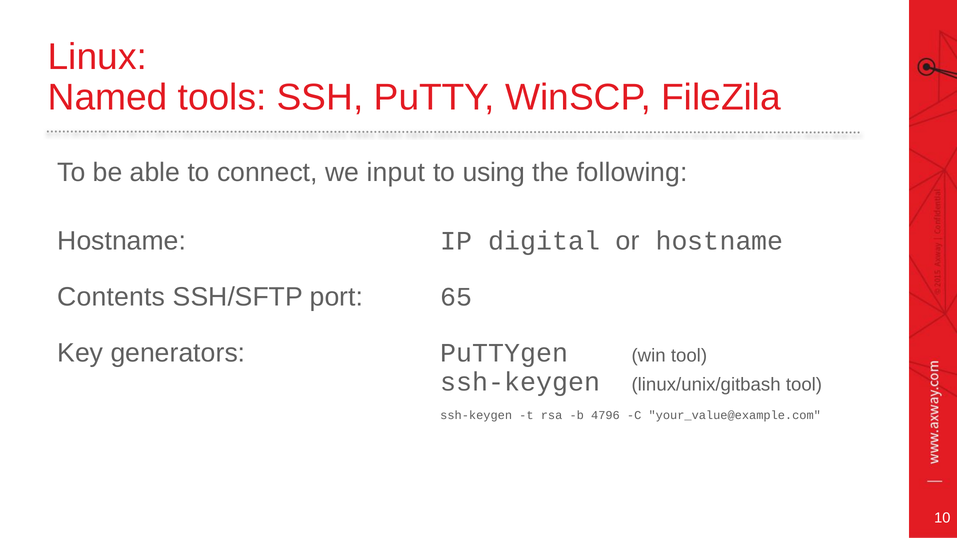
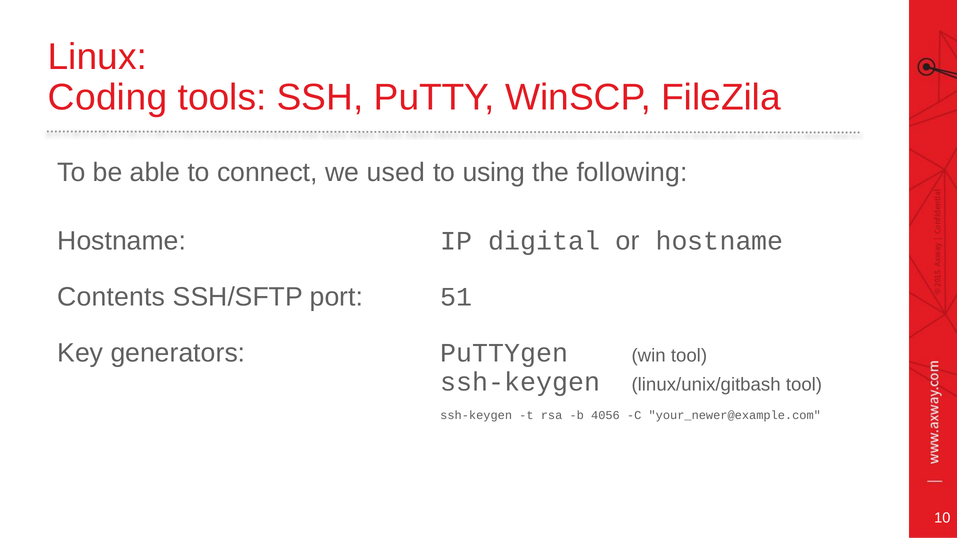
Named: Named -> Coding (108, 97)
input: input -> used (396, 172)
65: 65 -> 51 (456, 297)
4796: 4796 -> 4056 (605, 416)
your_value@example.com: your_value@example.com -> your_newer@example.com (735, 416)
